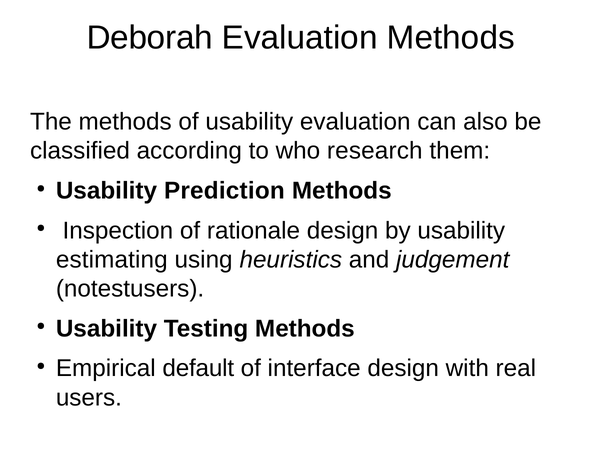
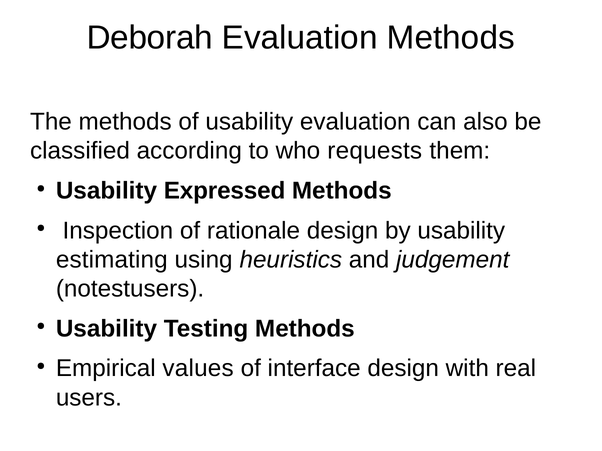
research: research -> requests (375, 151)
Prediction: Prediction -> Expressed (225, 191)
default: default -> values (198, 369)
